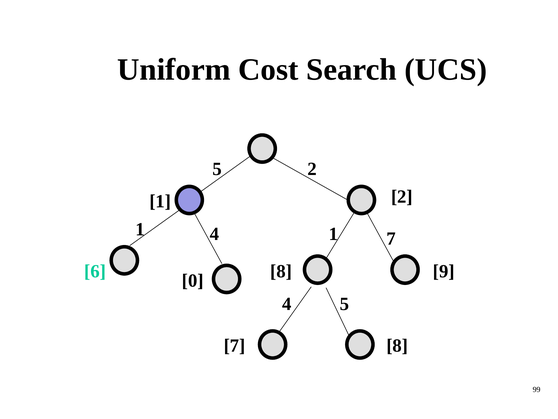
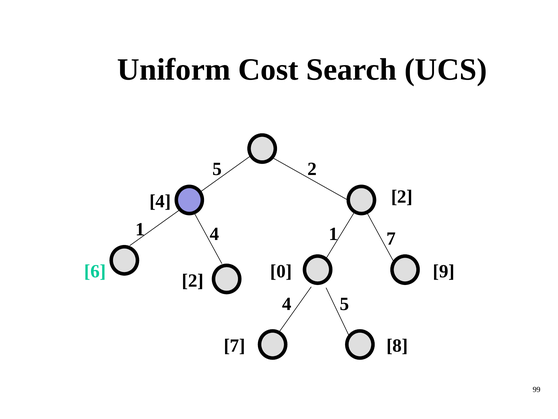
1: 1 -> 4 (160, 201)
8: 8 -> 0 (281, 271)
0: 0 -> 2 (193, 280)
